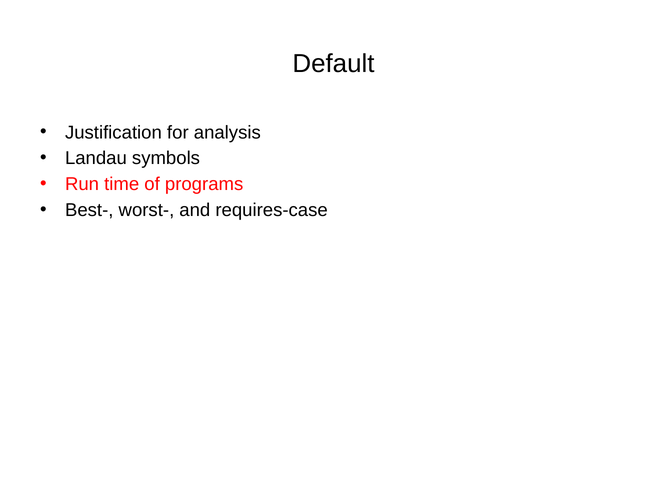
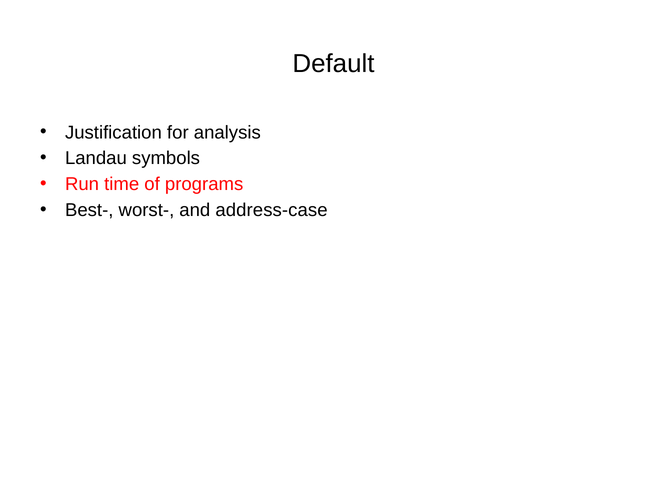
requires-case: requires-case -> address-case (272, 210)
